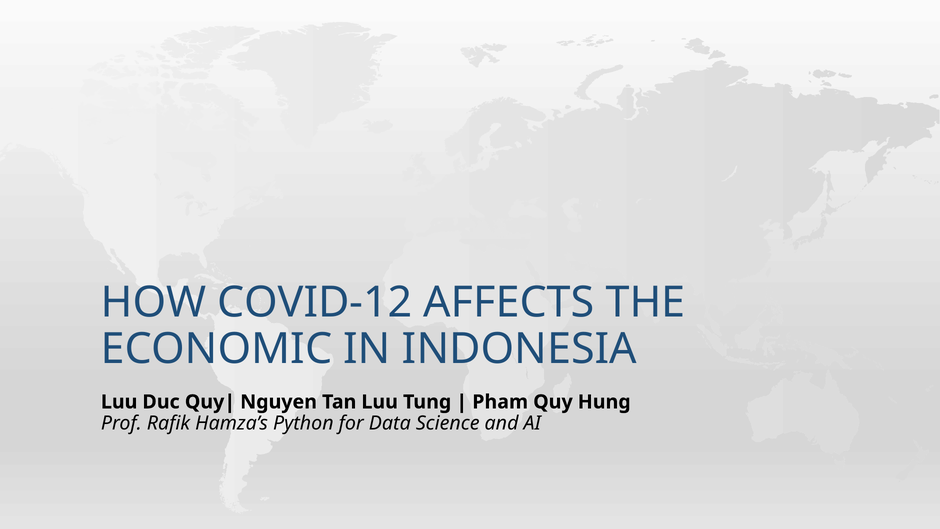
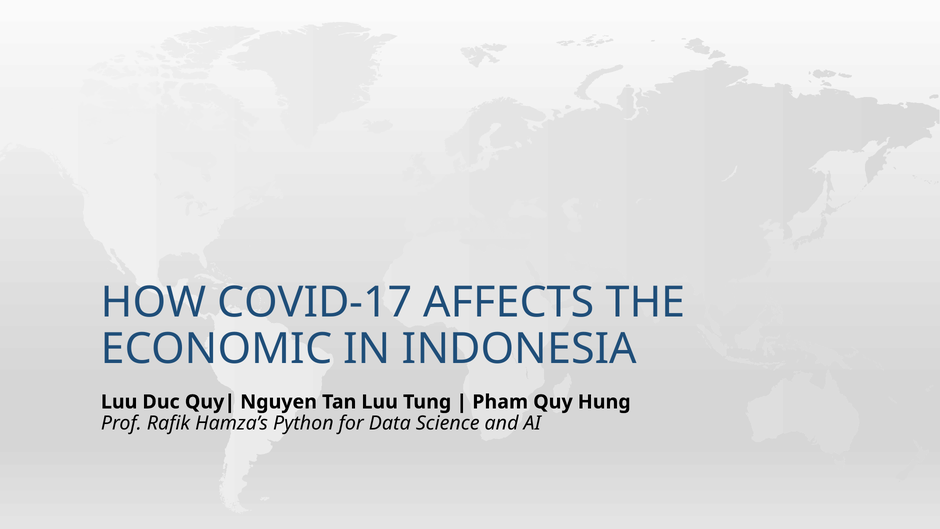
COVID-12: COVID-12 -> COVID-17 (315, 303)
